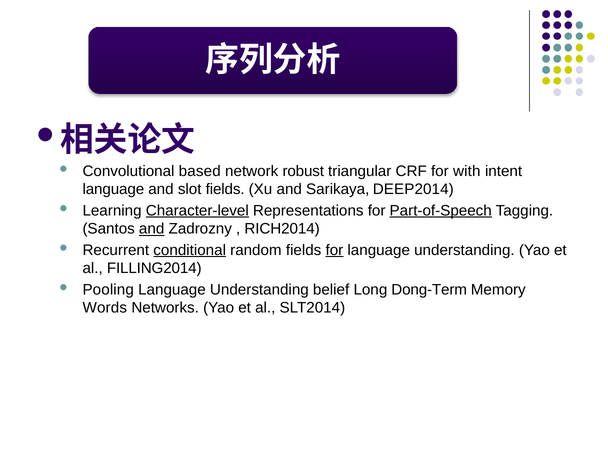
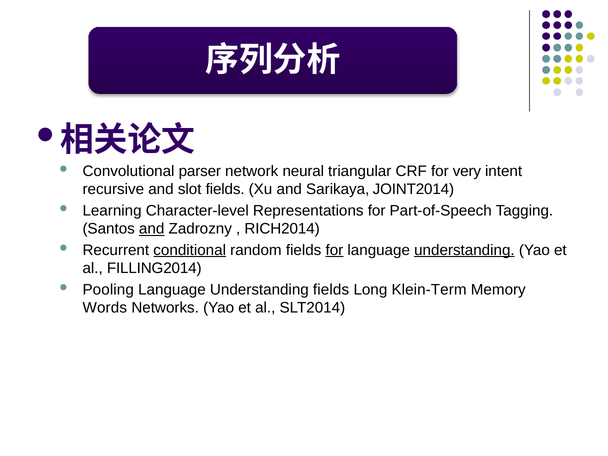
based: based -> parser (200, 171)
robust: robust -> neural (303, 171)
with: with -> very (467, 171)
language: language -> recursive (113, 189)
DEEP2014: DEEP2014 -> JOINT2014 (413, 189)
Character-level underline: present -> none (197, 211)
Part-of-Speech underline: present -> none (441, 211)
understanding underline: none -> present (464, 250)
Understanding belief: belief -> fields (331, 290)
Dong-Term: Dong-Term -> Klein-Term (429, 290)
